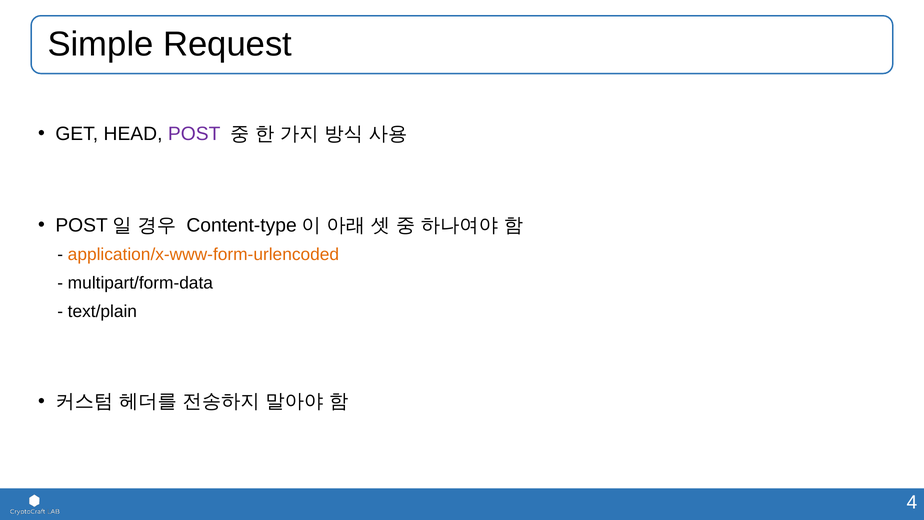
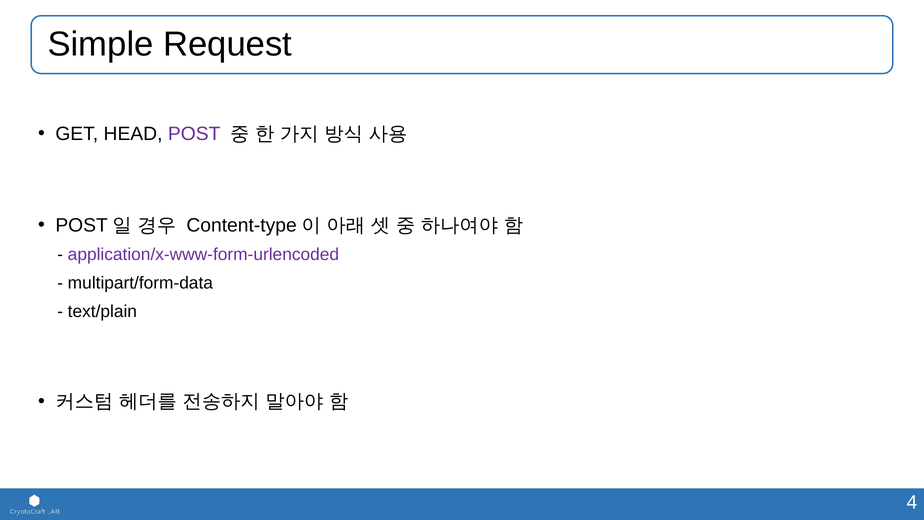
application/x-www-form-urlencoded colour: orange -> purple (203, 254)
